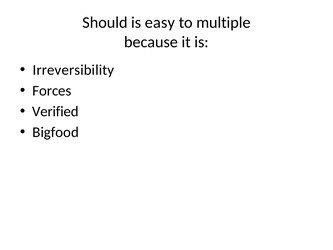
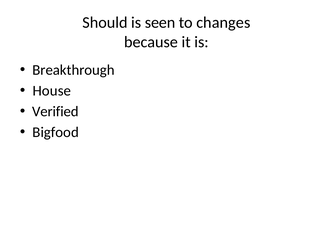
easy: easy -> seen (160, 23)
multiple: multiple -> changes (223, 23)
Irreversibility: Irreversibility -> Breakthrough (74, 70)
Forces: Forces -> House (52, 91)
